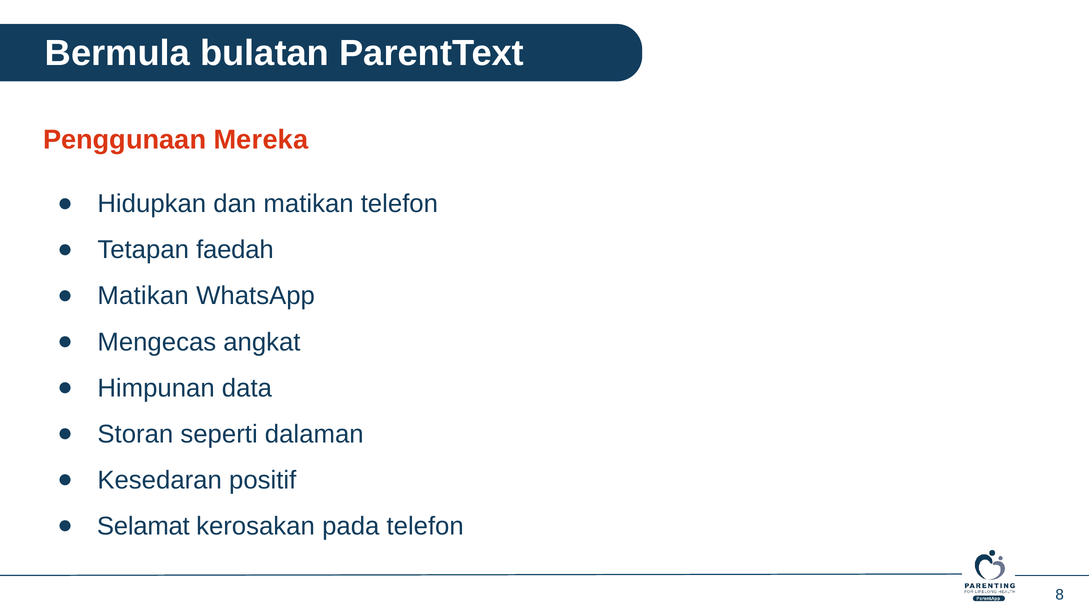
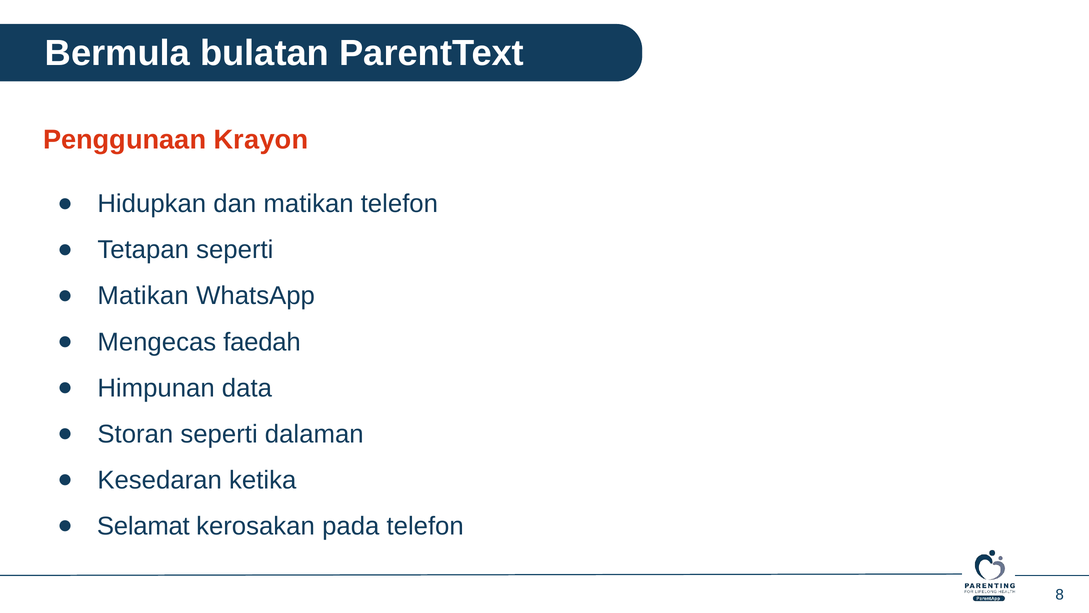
Mereka: Mereka -> Krayon (261, 139)
Tetapan faedah: faedah -> seperti (235, 250)
angkat: angkat -> faedah (262, 342)
positif: positif -> ketika (263, 480)
